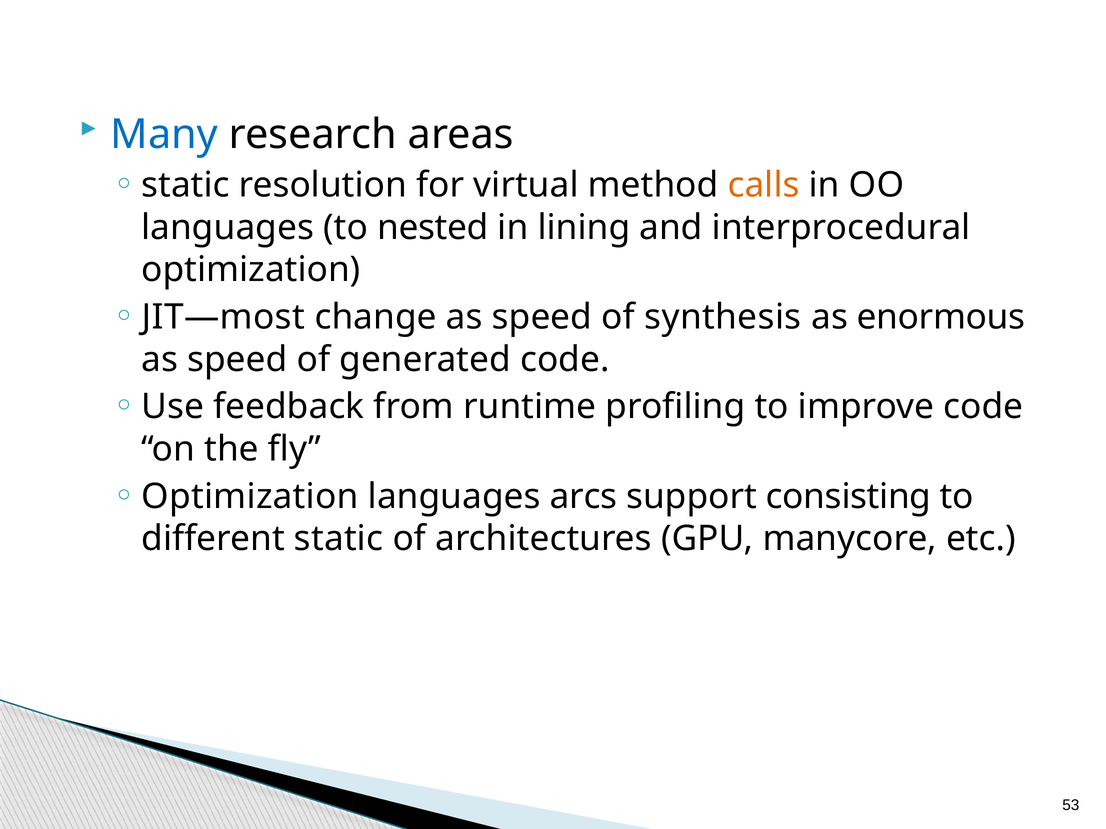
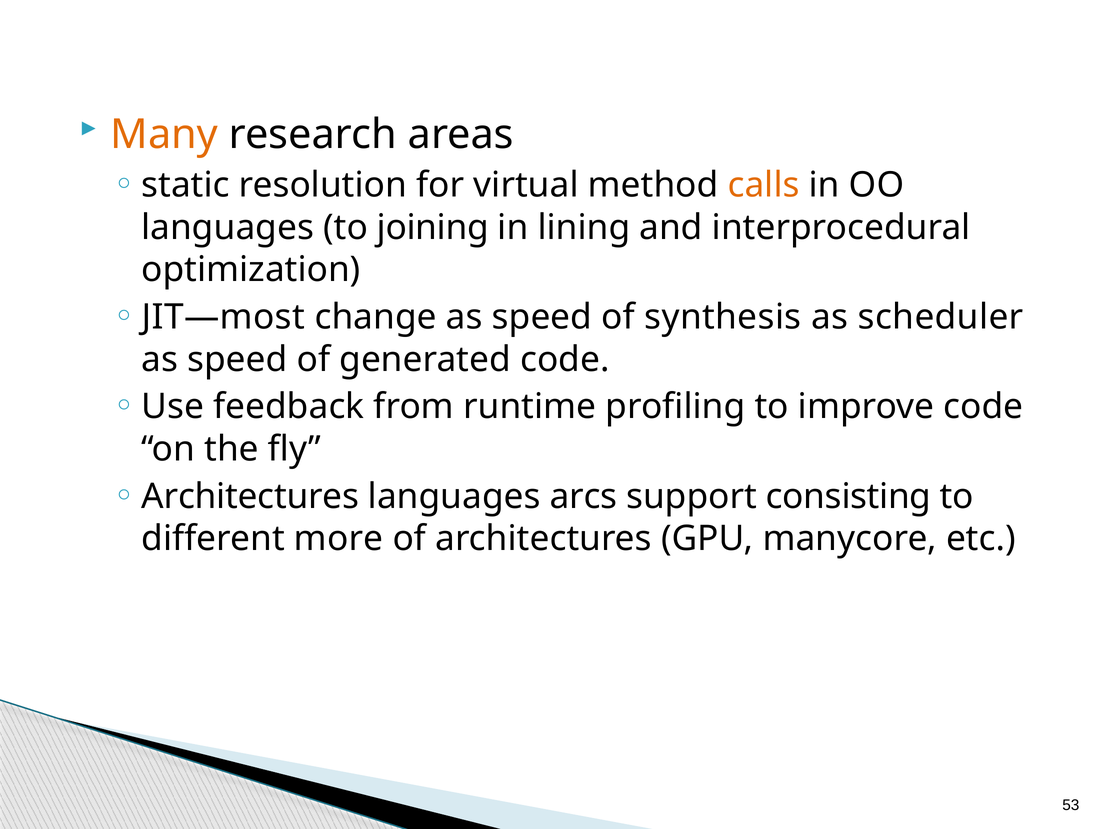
Many colour: blue -> orange (164, 135)
nested: nested -> joining (433, 228)
enormous: enormous -> scheduler (941, 317)
Optimization: Optimization -> Architectures (250, 497)
different static: static -> more (339, 539)
